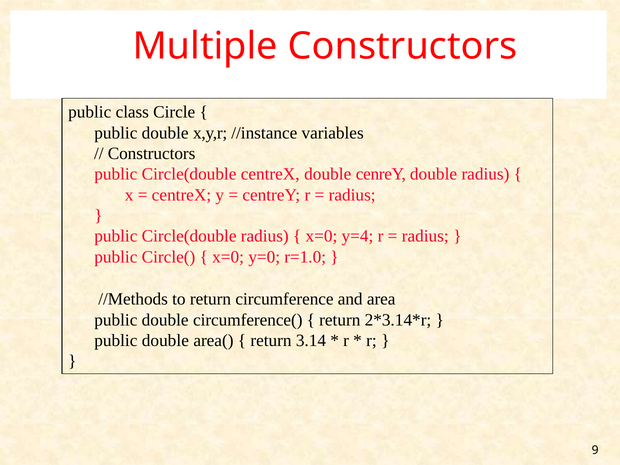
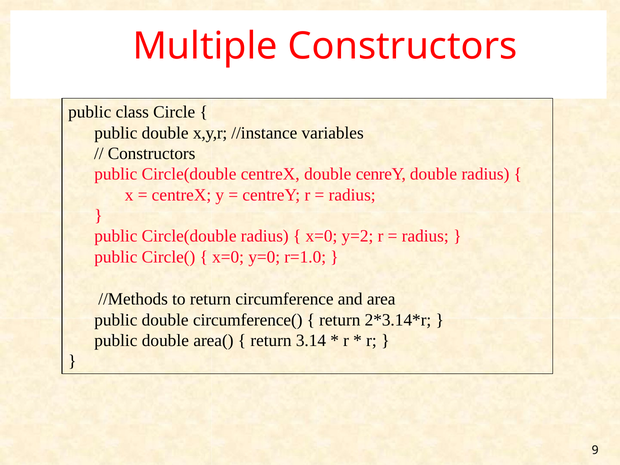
y=4: y=4 -> y=2 (357, 236)
